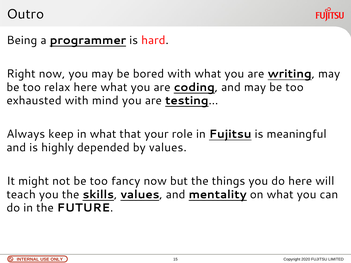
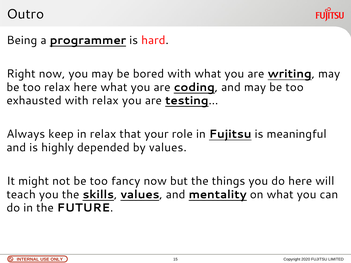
with mind: mind -> relax (105, 101)
in what: what -> relax (103, 134)
